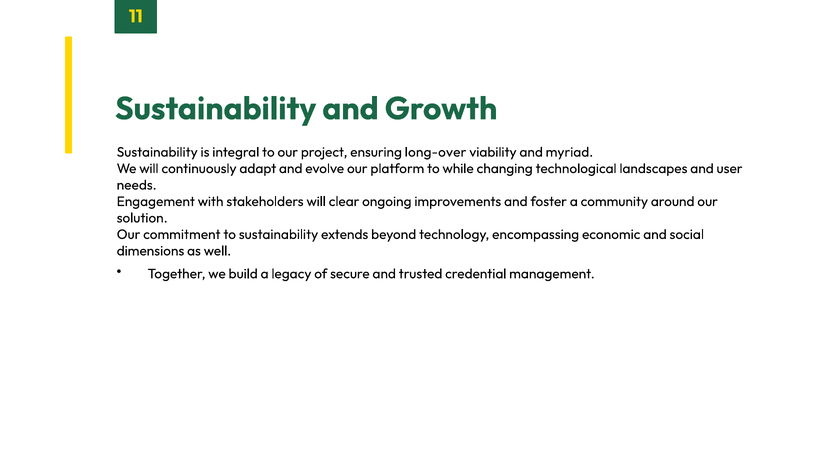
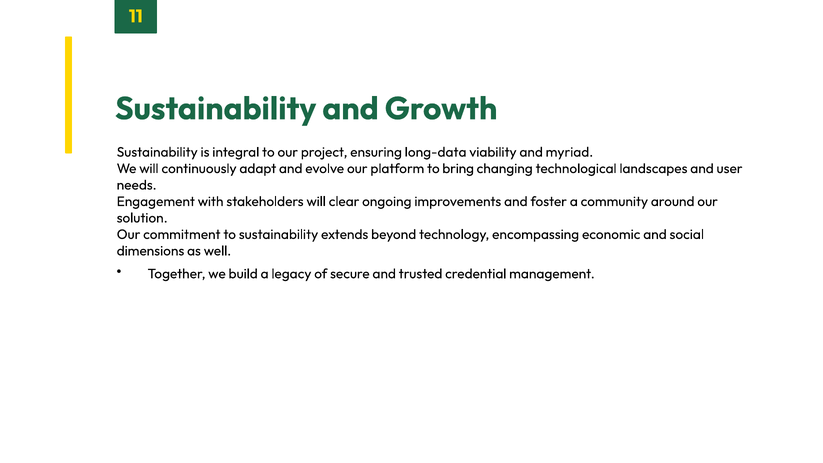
long-over: long-over -> long-data (436, 152)
while: while -> bring (458, 169)
